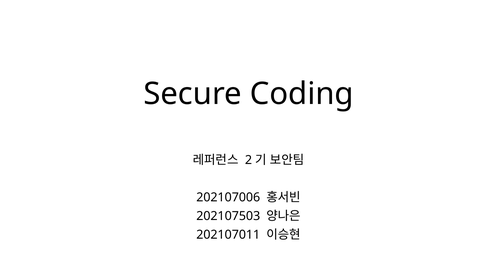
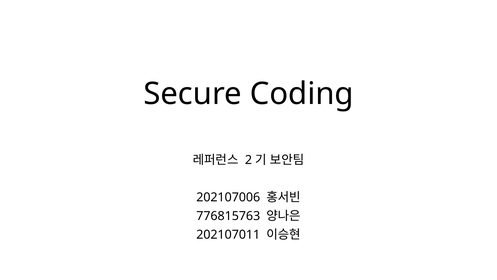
202107503: 202107503 -> 776815763 (228, 216)
